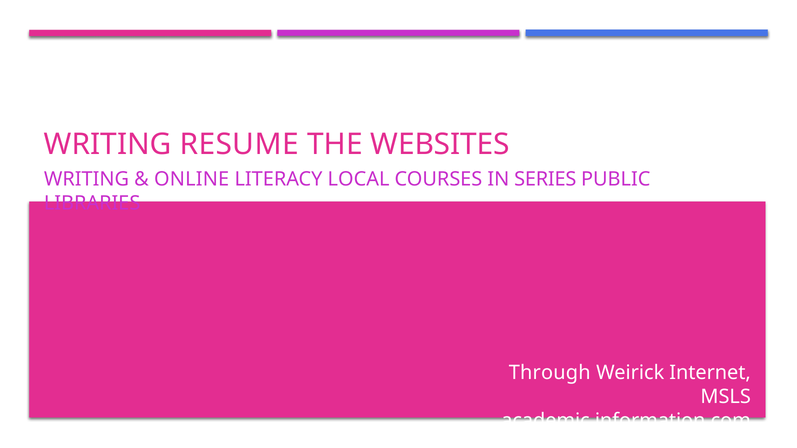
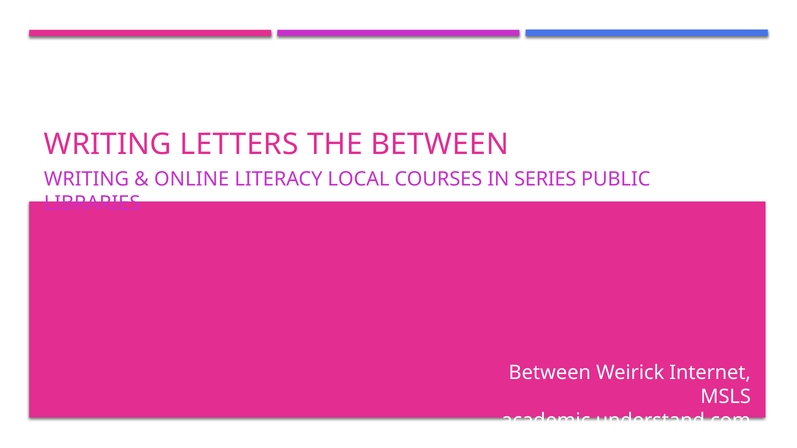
RESUME: RESUME -> LETTERS (239, 144)
THE WEBSITES: WEBSITES -> BETWEEN (440, 144)
Through: Through -> Between (550, 373)
academic.information.com: academic.information.com -> academic.understand.com (626, 421)
